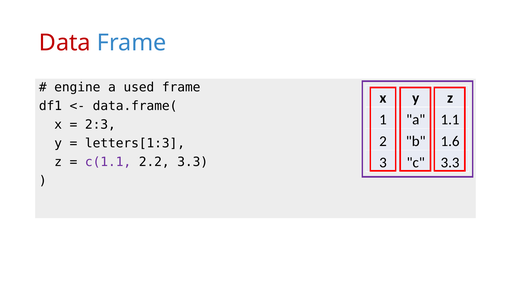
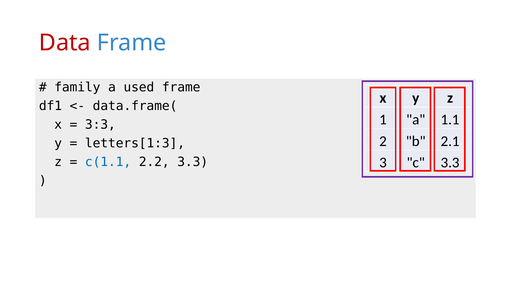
engine: engine -> family (77, 87)
2:3: 2:3 -> 3:3 (100, 125)
1.6: 1.6 -> 2.1 (450, 141)
c(1.1 colour: purple -> blue (108, 162)
